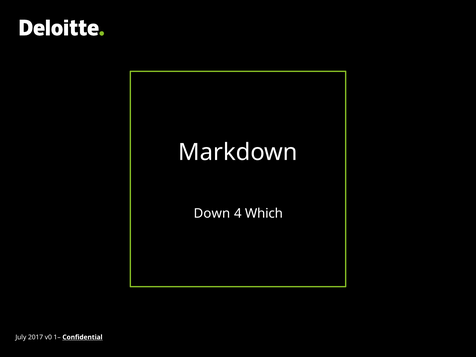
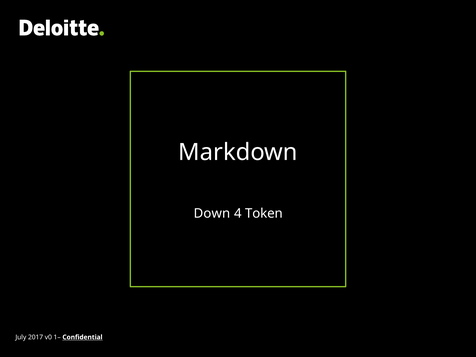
Which: Which -> Token (264, 214)
